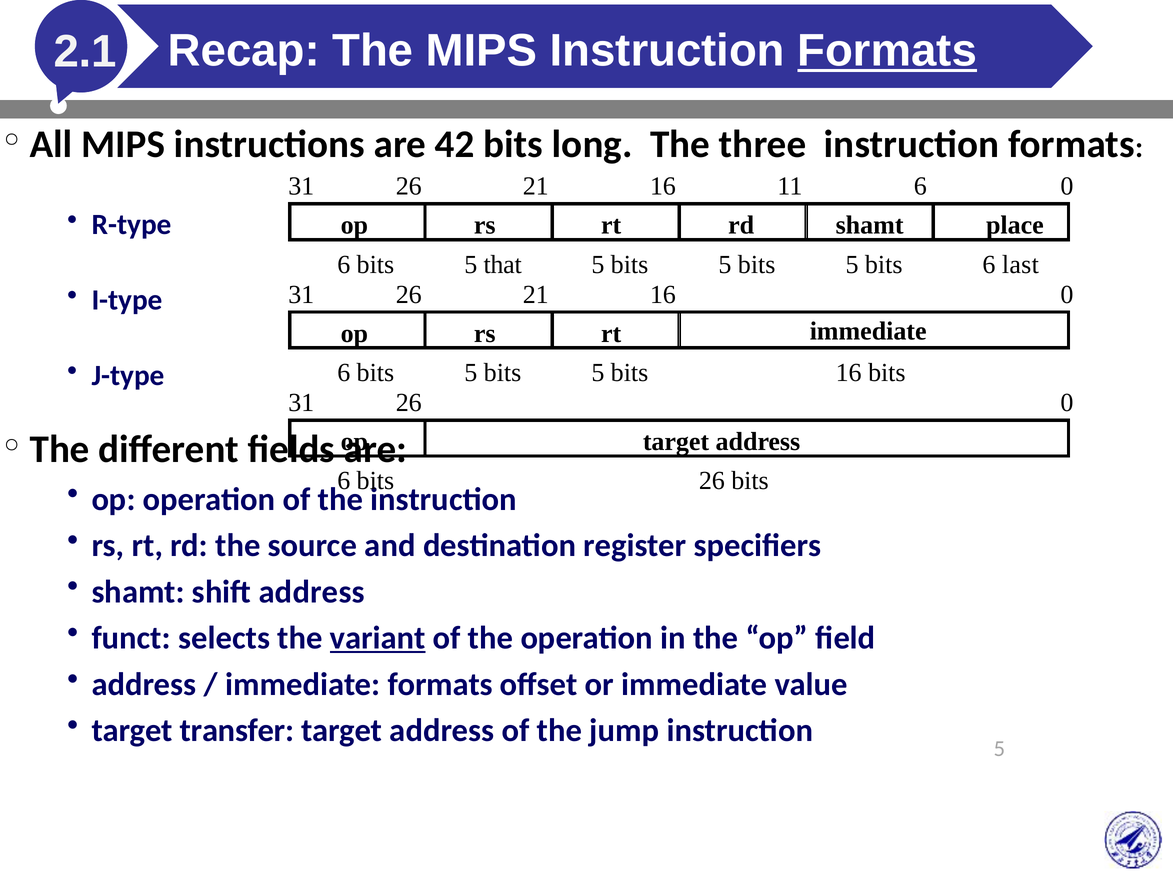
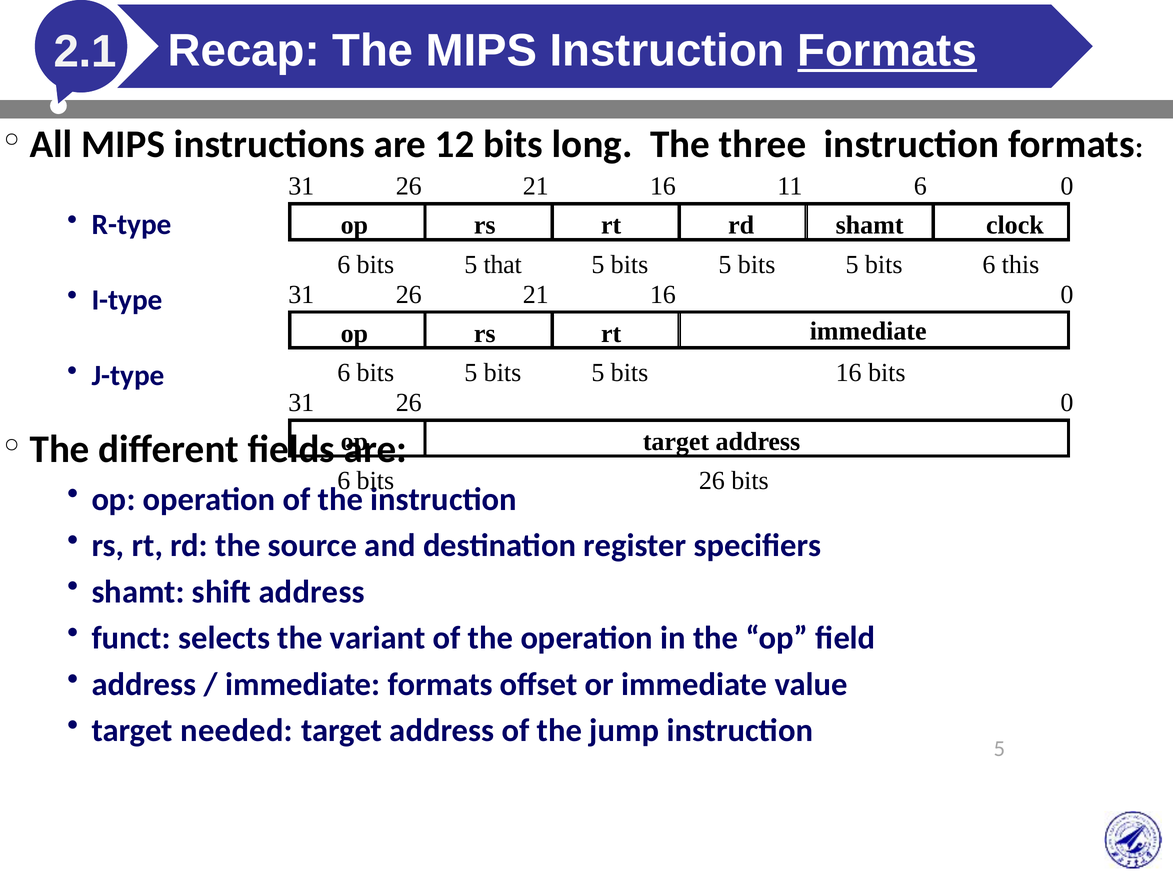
42: 42 -> 12 (455, 144)
place: place -> clock (1015, 225)
last: last -> this (1021, 264)
variant underline: present -> none (378, 638)
transfer: transfer -> needed (237, 730)
